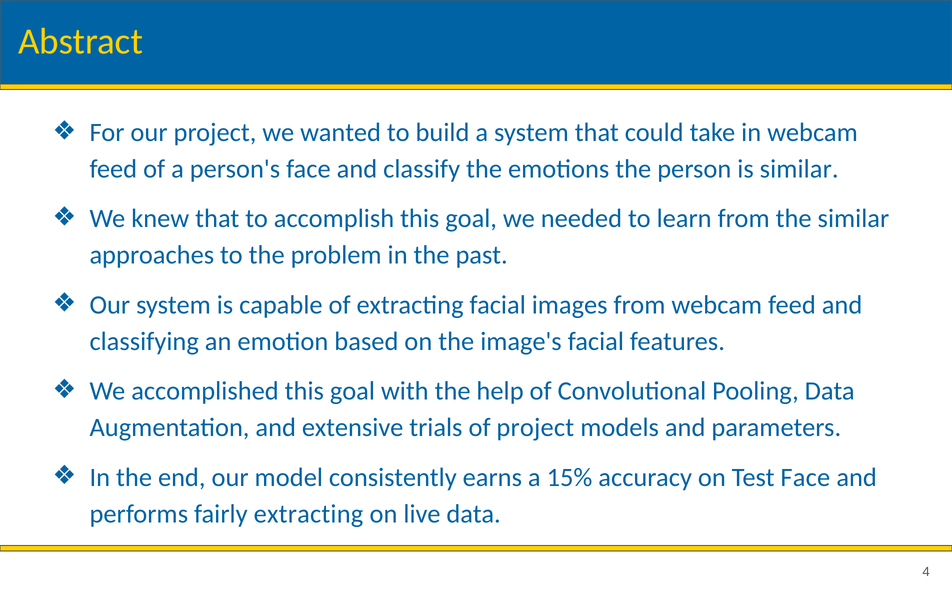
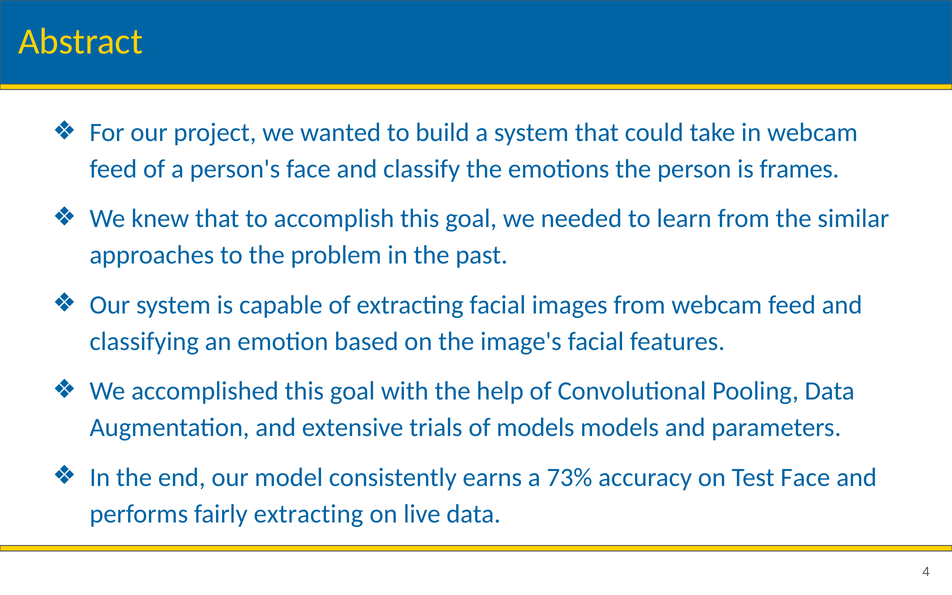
is similar: similar -> frames (799, 169)
of project: project -> models (535, 428)
15%: 15% -> 73% (569, 477)
